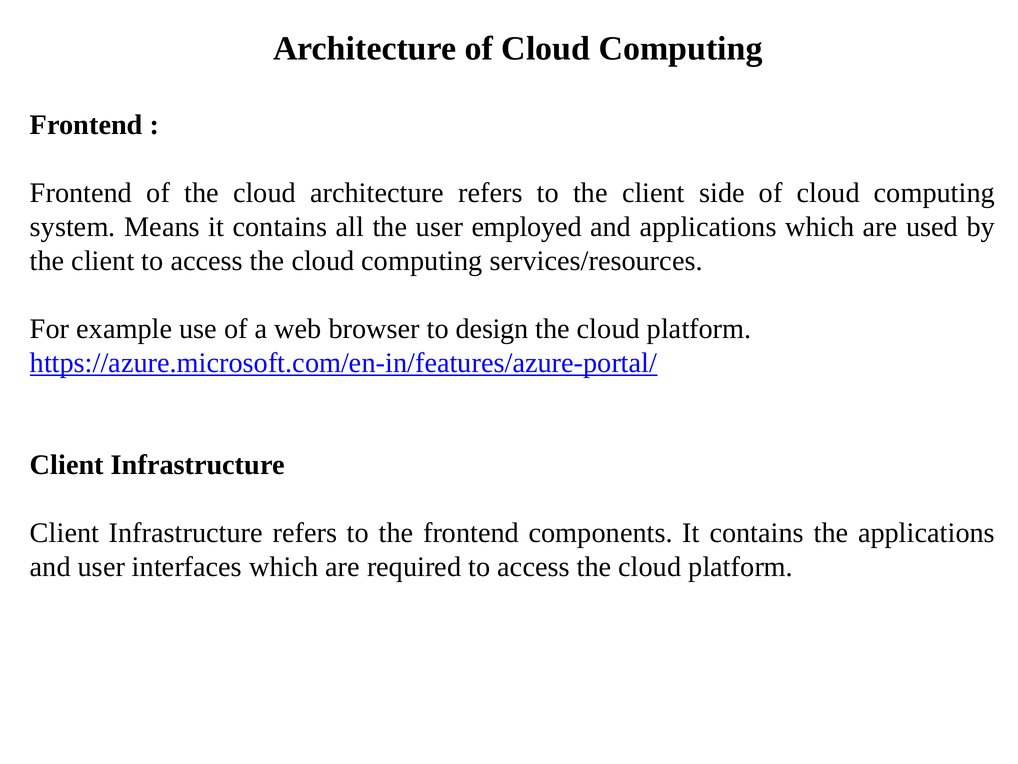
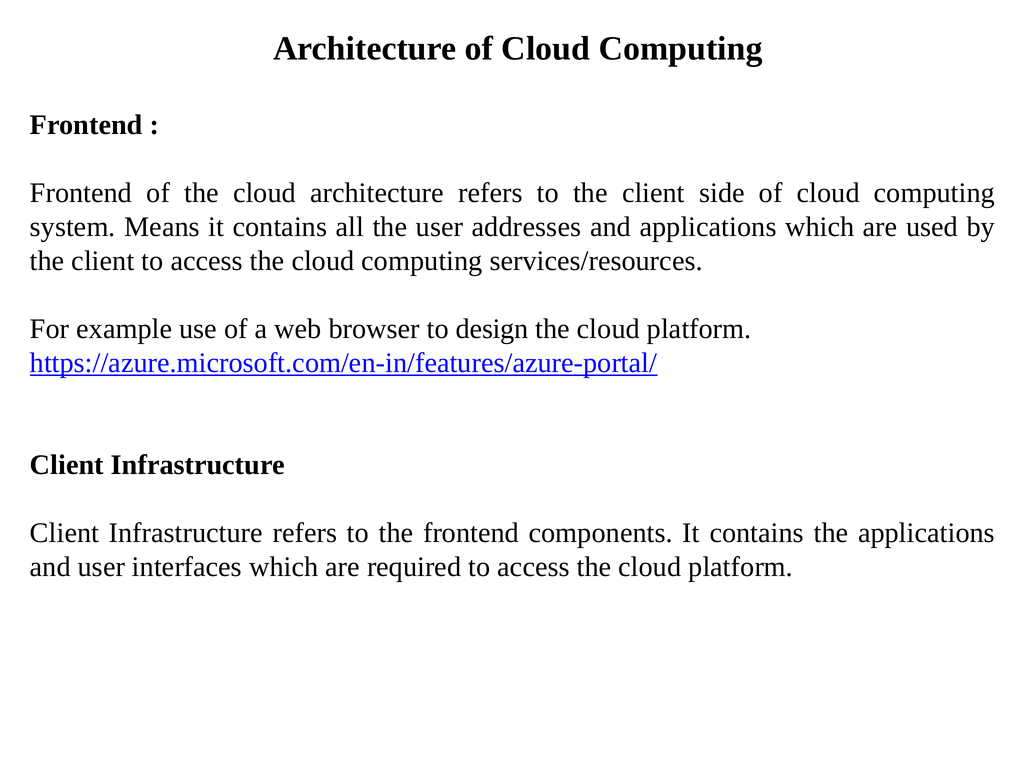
employed: employed -> addresses (526, 227)
